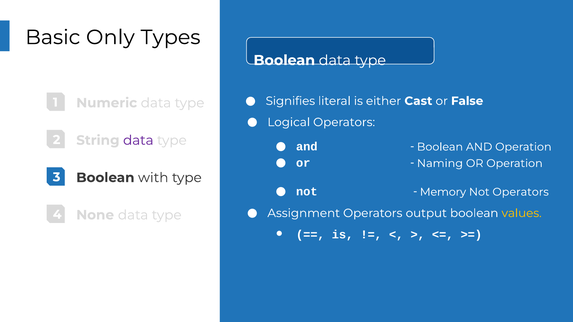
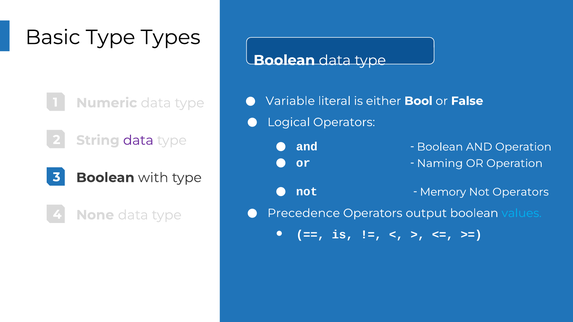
Basic Only: Only -> Type (110, 37)
Signifies: Signifies -> Variable (290, 101)
Cast: Cast -> Bool (418, 101)
Assignment: Assignment -> Precedence (304, 213)
values colour: yellow -> light blue (522, 213)
